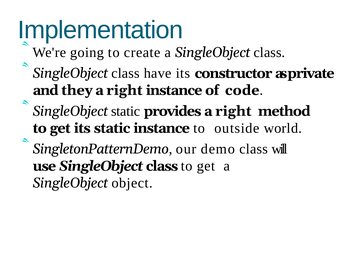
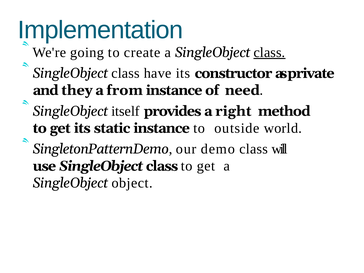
class underline: none -> present (269, 52)
right: right -> from (125, 90)
code: code -> need (242, 90)
SingleObject static: static -> itself (125, 111)
